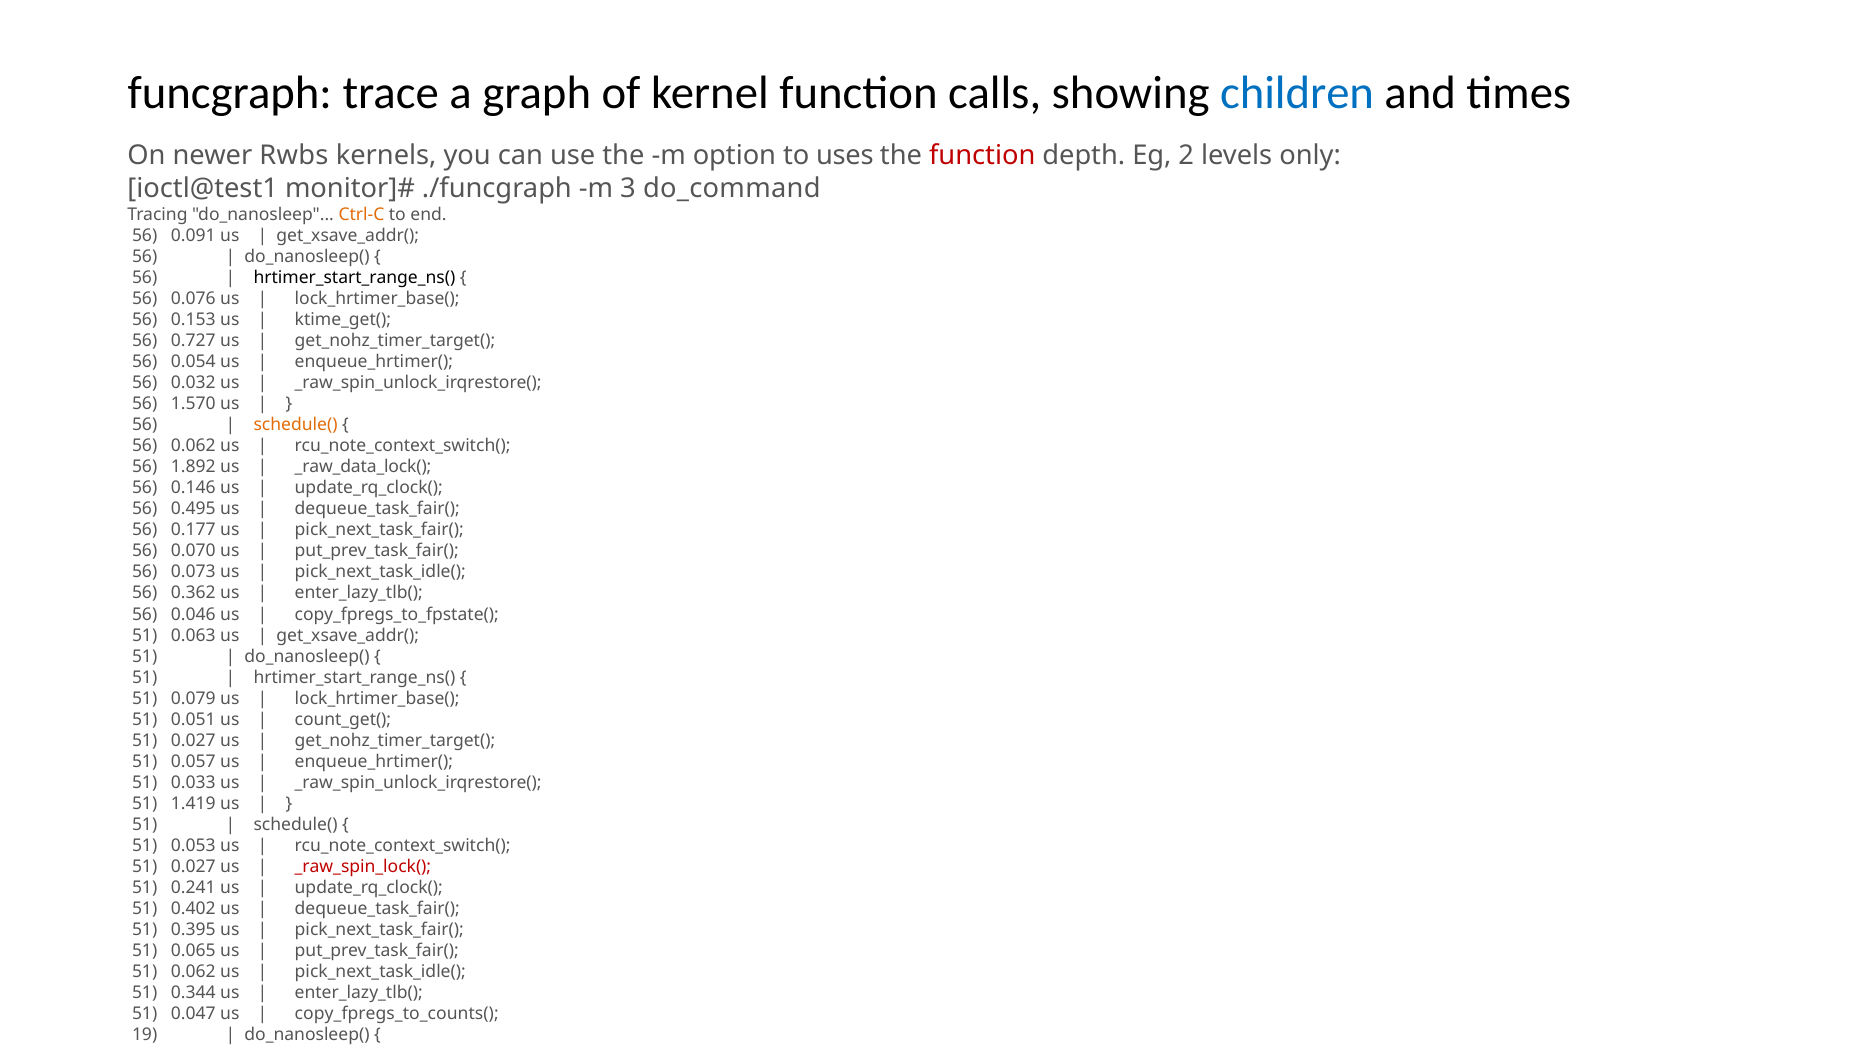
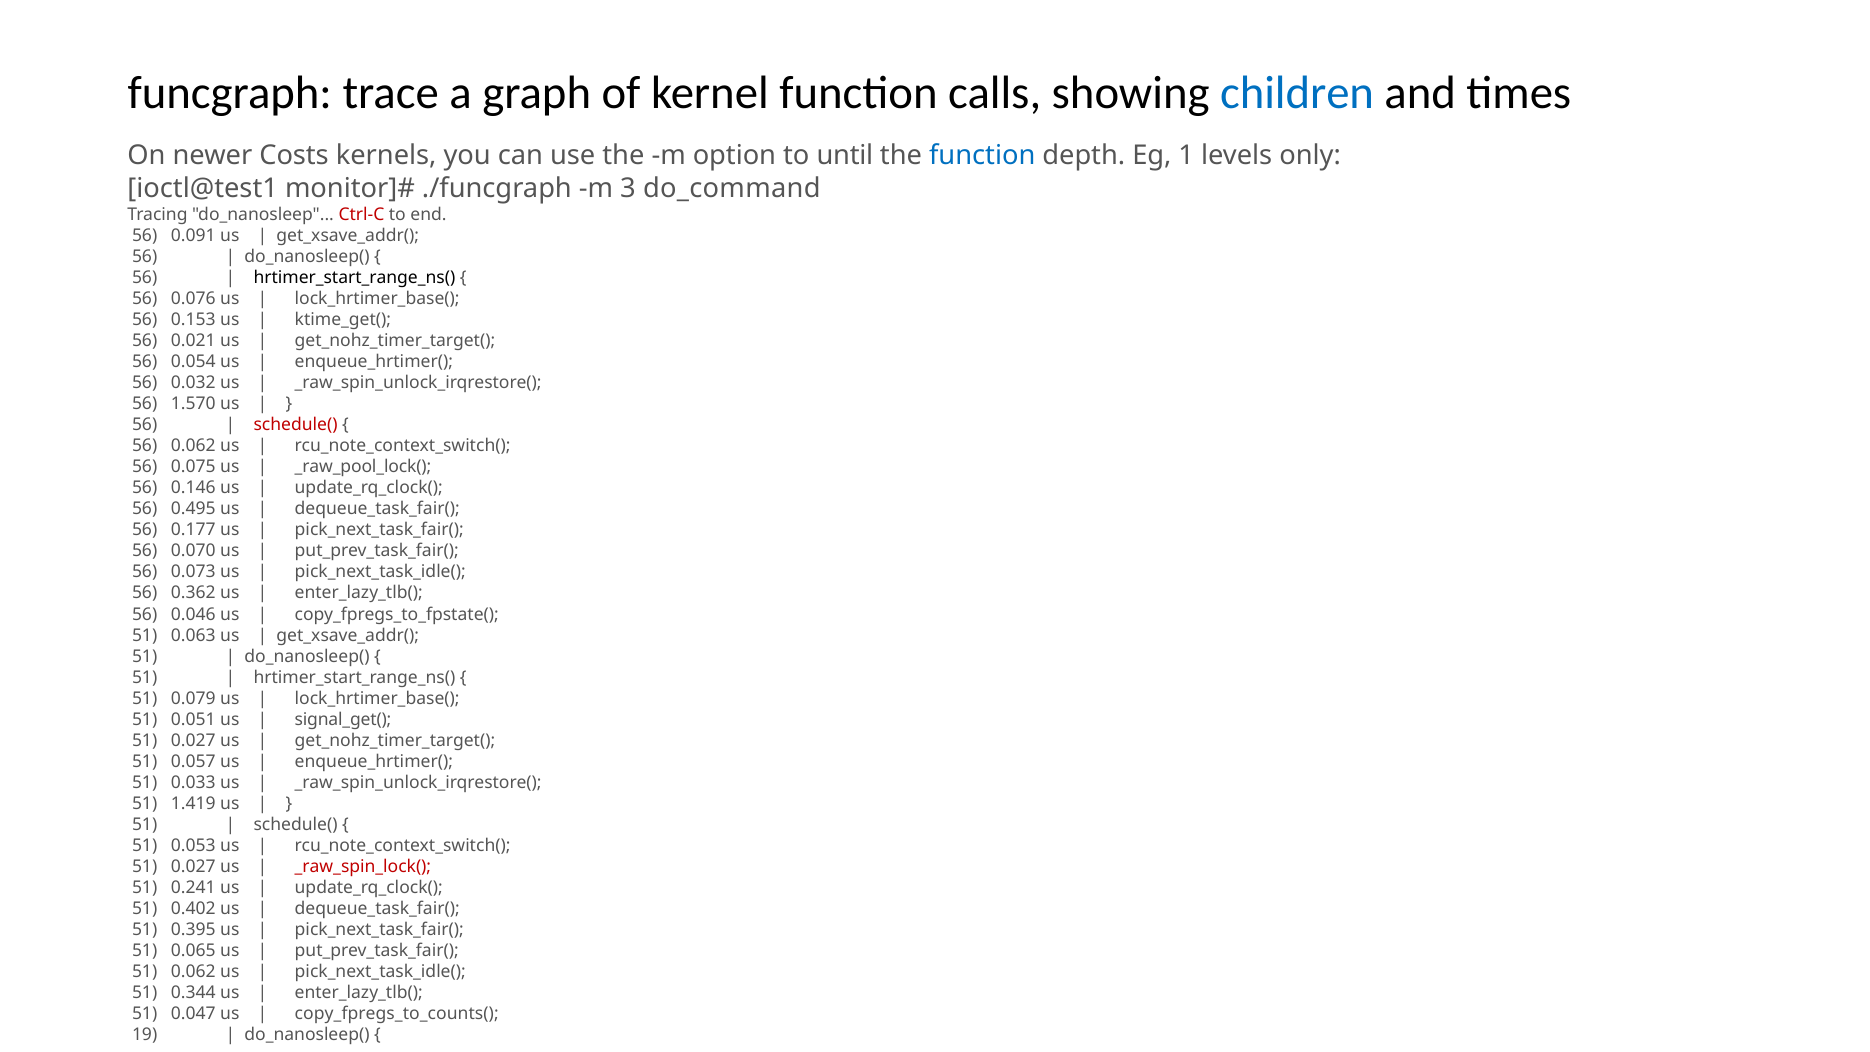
Rwbs: Rwbs -> Costs (294, 156)
uses: uses -> until (845, 156)
function colour: red -> blue (982, 156)
2: 2 -> 1 (1186, 156)
Ctrl-C colour: orange -> red (361, 215)
0.727: 0.727 -> 0.021 (193, 341)
schedule( colour: orange -> red (296, 425)
1.892: 1.892 -> 0.075 (193, 467)
_raw_data_lock(: _raw_data_lock( -> _raw_pool_lock( (363, 467)
count_get(: count_get( -> signal_get( (343, 720)
